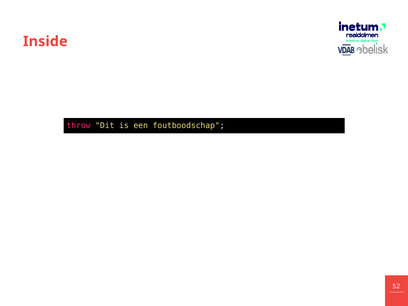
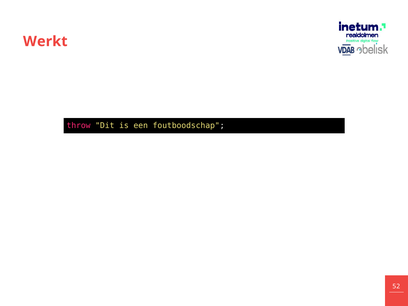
Inside: Inside -> Werkt (45, 41)
